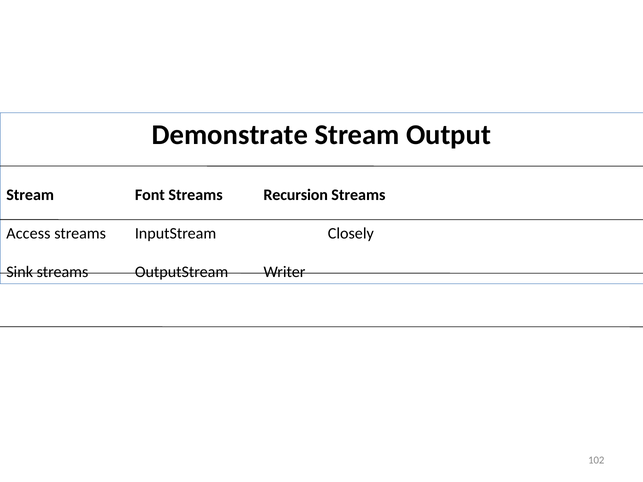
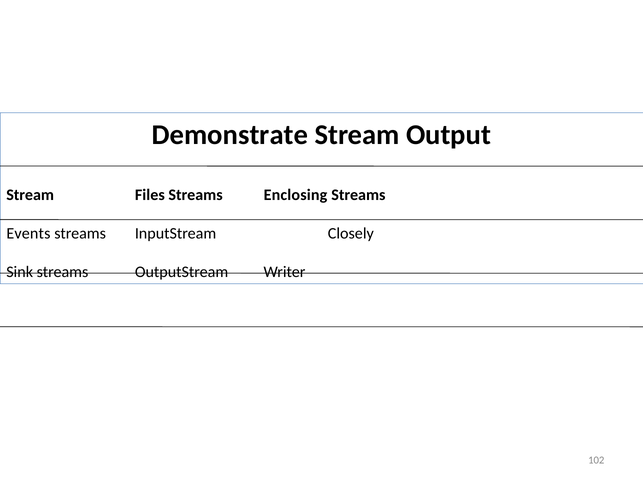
Font: Font -> Files (150, 195)
Recursion: Recursion -> Enclosing (296, 195)
Access: Access -> Events (28, 234)
